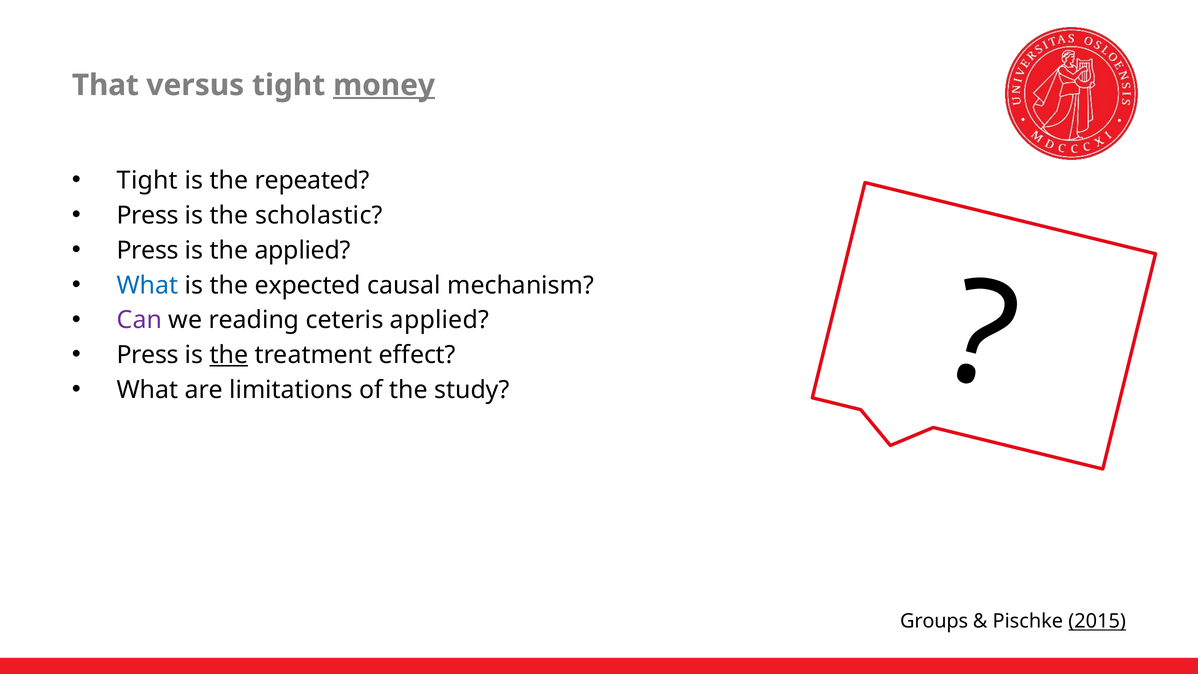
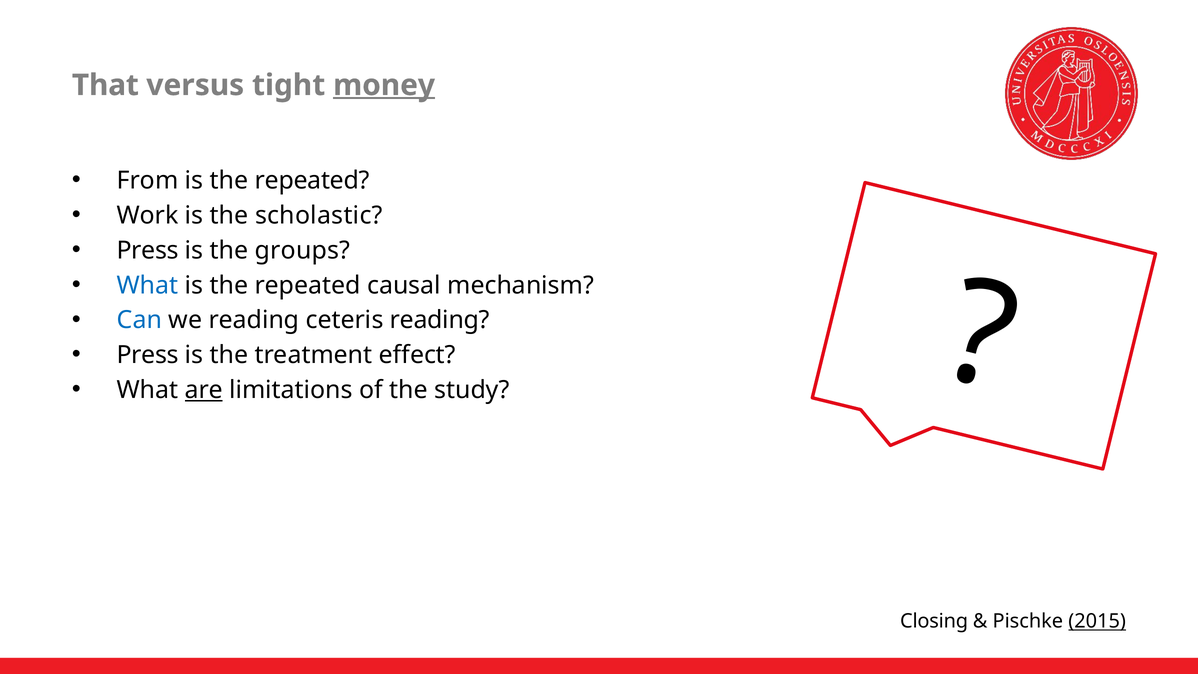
Tight: Tight -> From (148, 180)
Press: Press -> Work (148, 215)
the applied: applied -> groups (302, 250)
expected: expected -> repeated (308, 285)
Can colour: purple -> blue (139, 320)
ceteris applied: applied -> reading (440, 320)
the underline: present -> none (229, 355)
are underline: none -> present (204, 390)
Groups: Groups -> Closing (934, 621)
